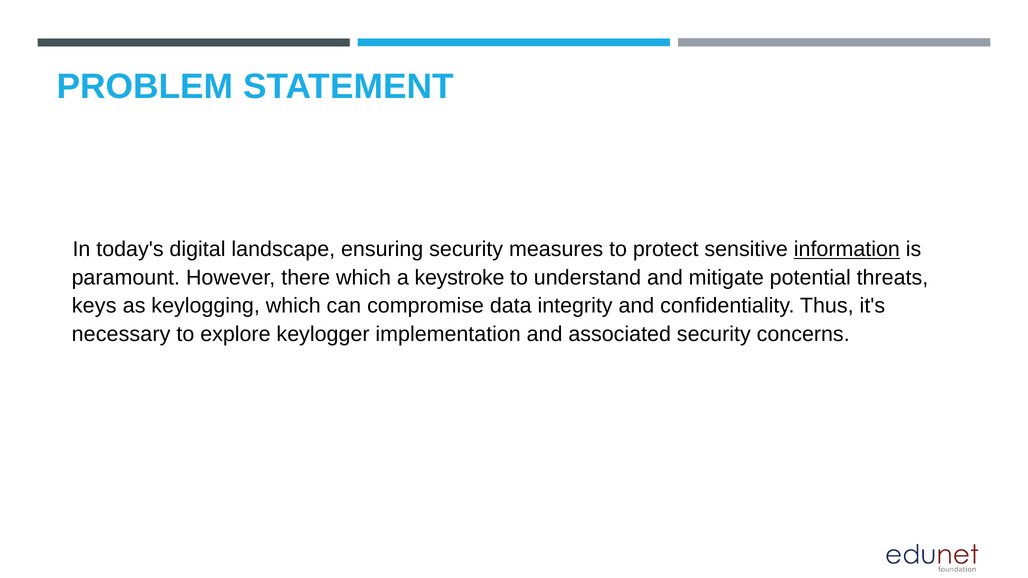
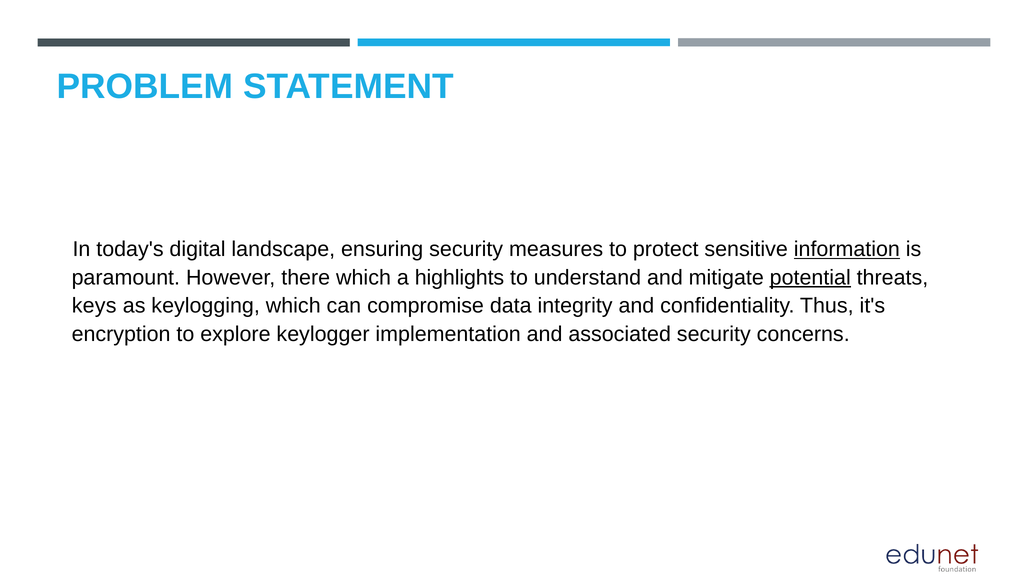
keystroke: keystroke -> highlights (459, 278)
potential underline: none -> present (810, 278)
necessary: necessary -> encryption (121, 334)
